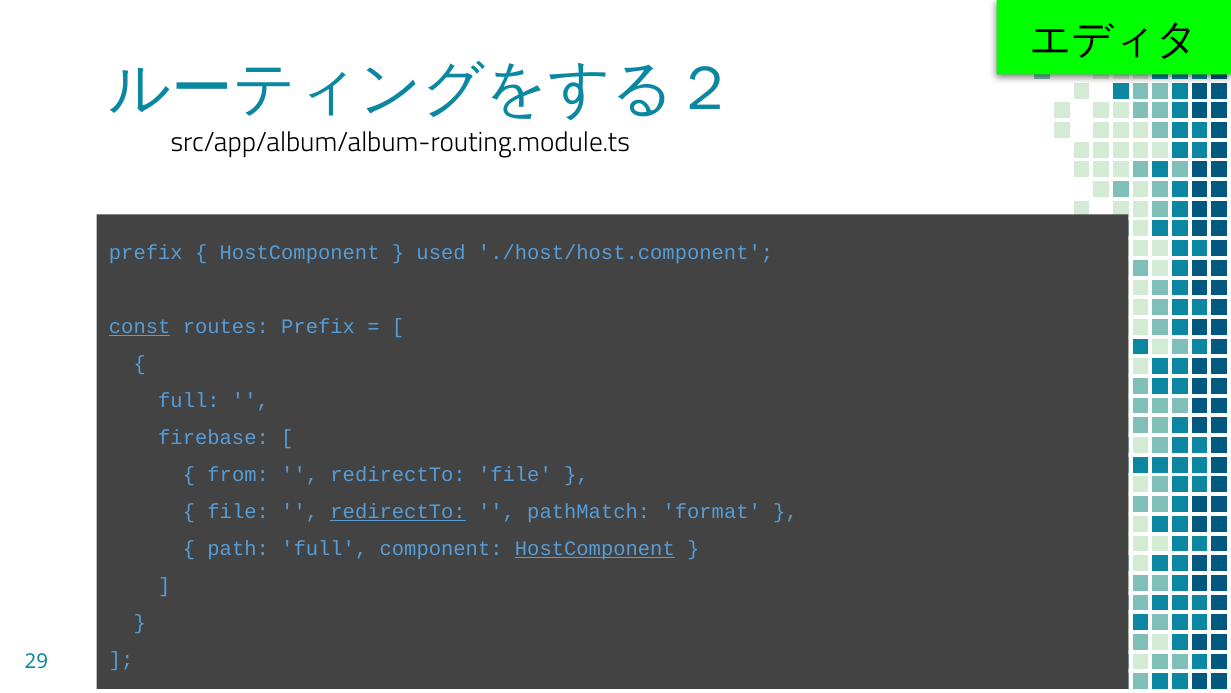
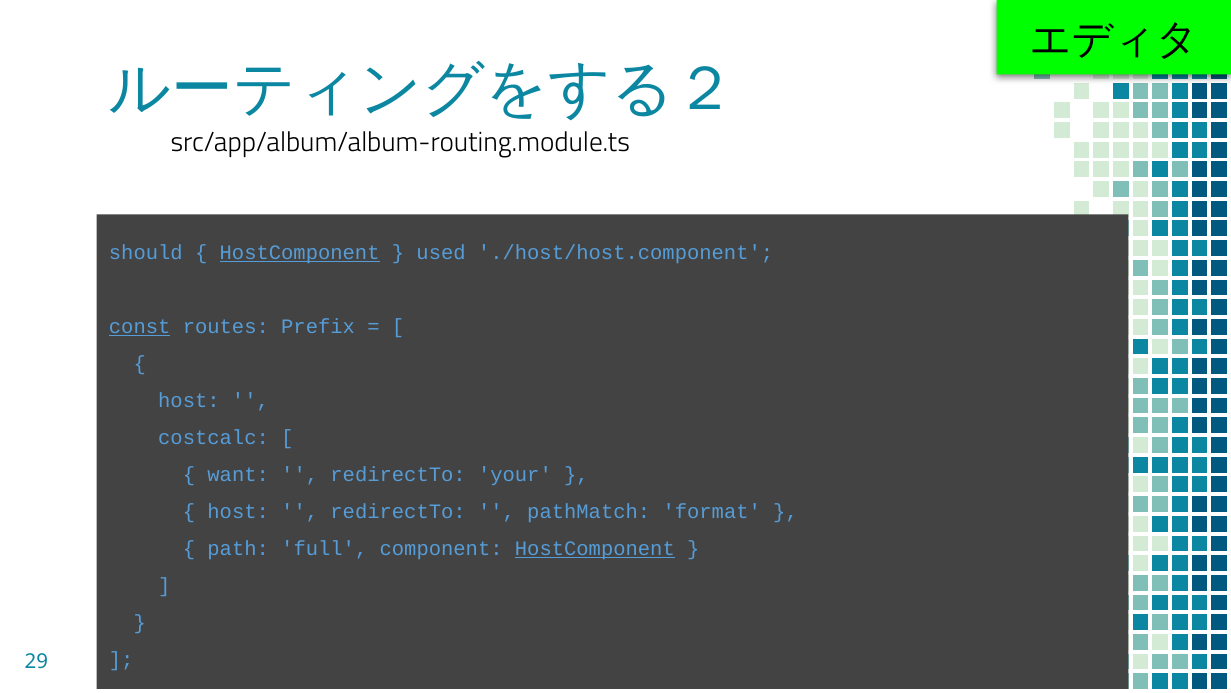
prefix: prefix -> should (146, 253)
HostComponent underline: none -> present (300, 253)
full: full -> host (189, 400)
firebase: firebase -> costcalc (214, 437)
from: from -> want (238, 474)
redirectTo file: file -> your (515, 474)
file: file -> host (238, 511)
redirectTo underline: present -> none (398, 511)
